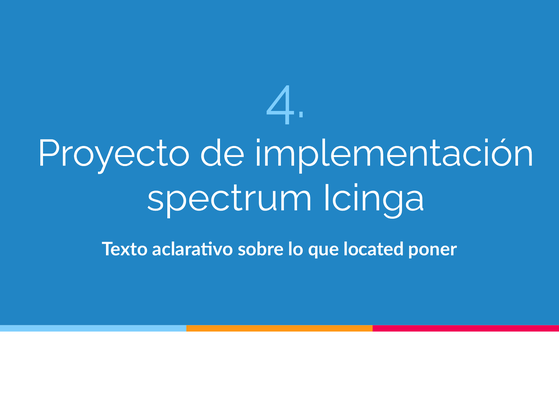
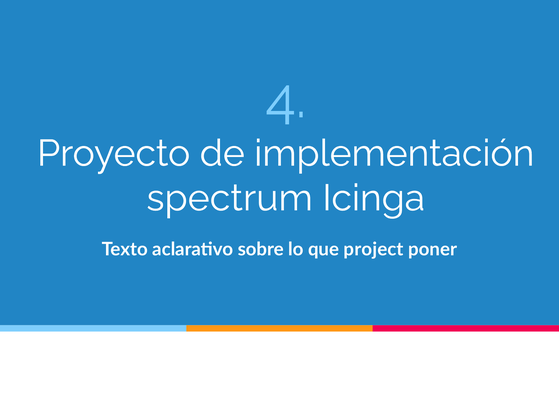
located: located -> project (374, 250)
